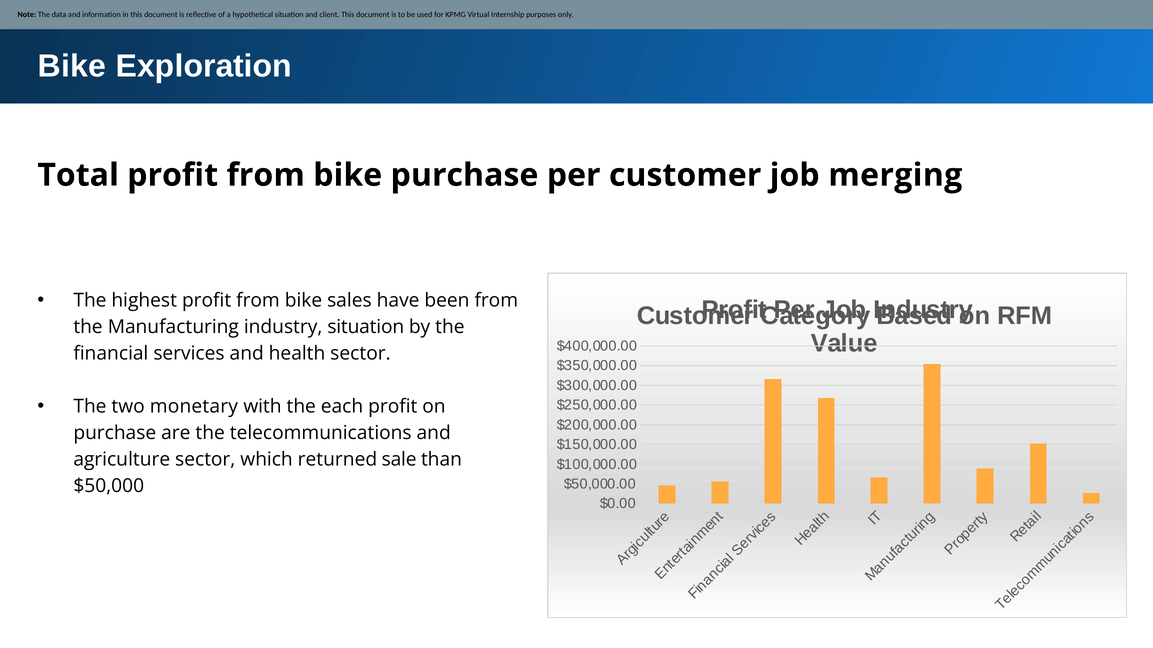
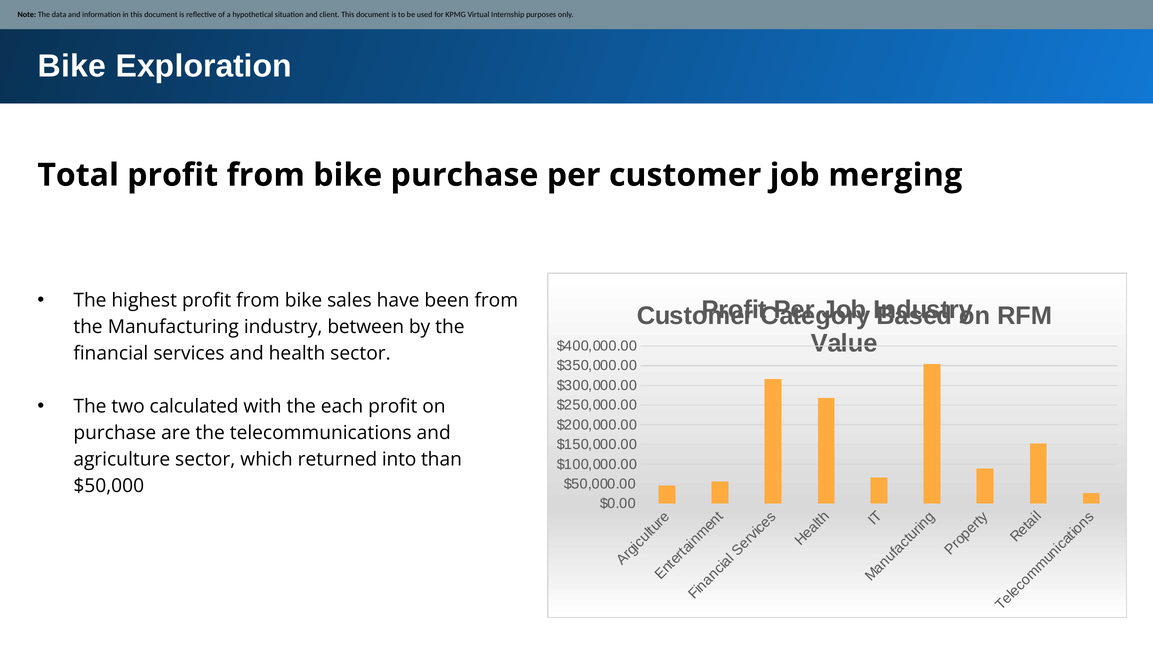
industry situation: situation -> between (366, 327)
monetary: monetary -> calculated (194, 407)
sale: sale -> into (399, 460)
